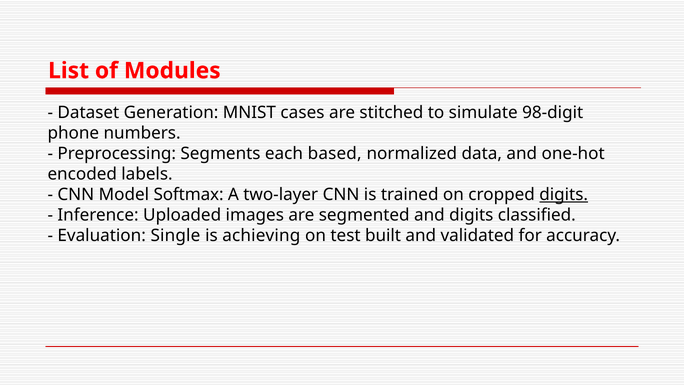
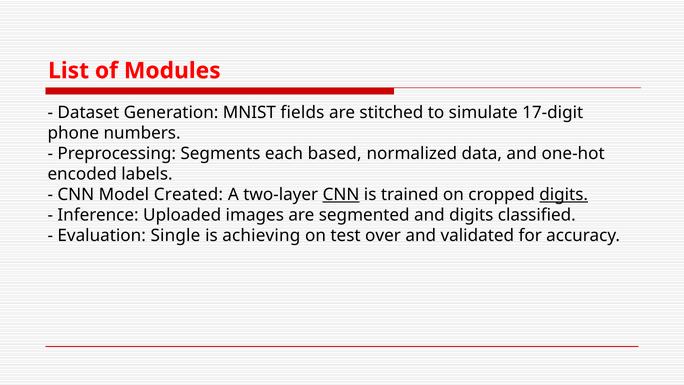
cases: cases -> fields (302, 112)
98-digit: 98-digit -> 17-digit (553, 112)
Softmax: Softmax -> Created (188, 194)
CNN underline: none -> present (341, 194)
built: built -> over (383, 235)
